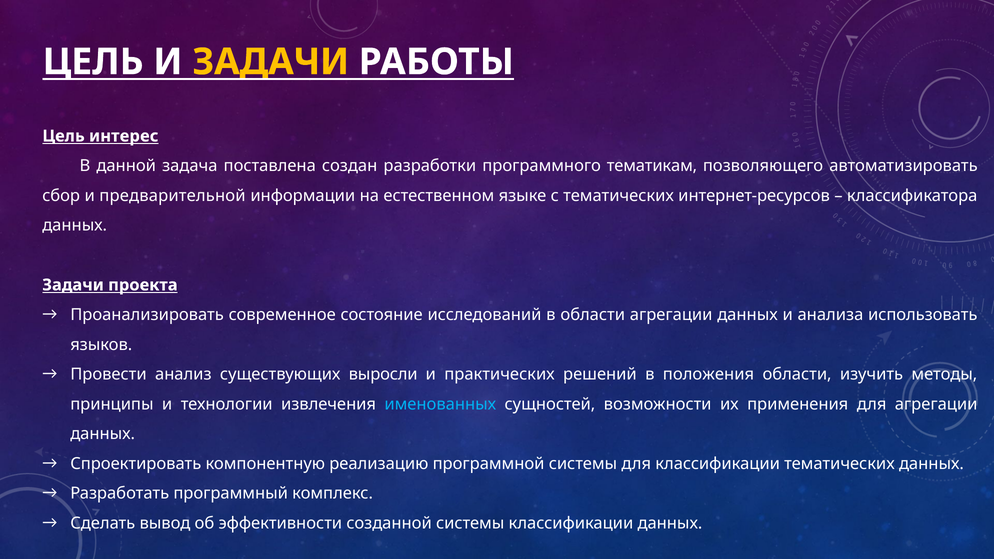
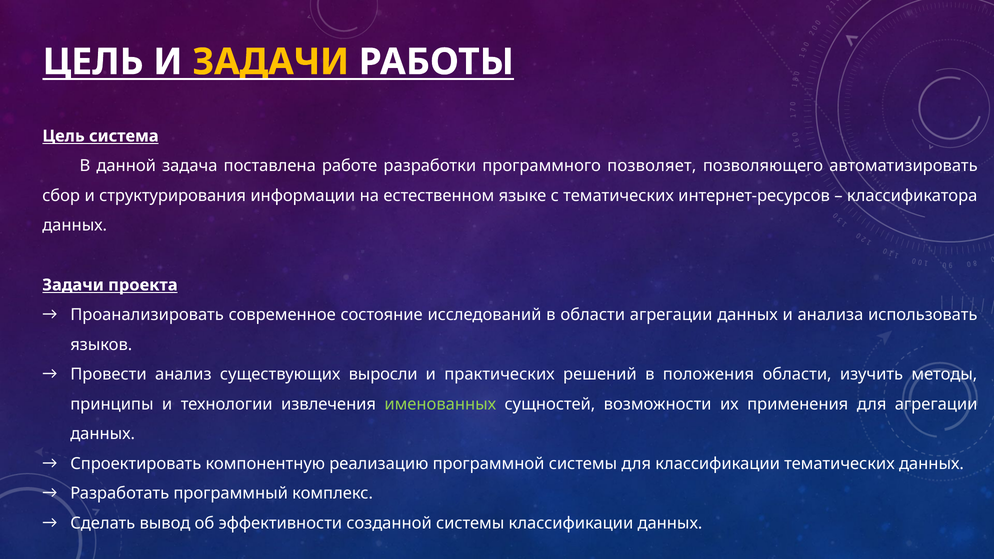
интерес: интерес -> система (124, 136)
создан: создан -> работе (350, 166)
тематикам: тематикам -> позволяет (652, 166)
предварительной: предварительной -> структурирования (173, 196)
именованных colour: light blue -> light green (440, 404)
